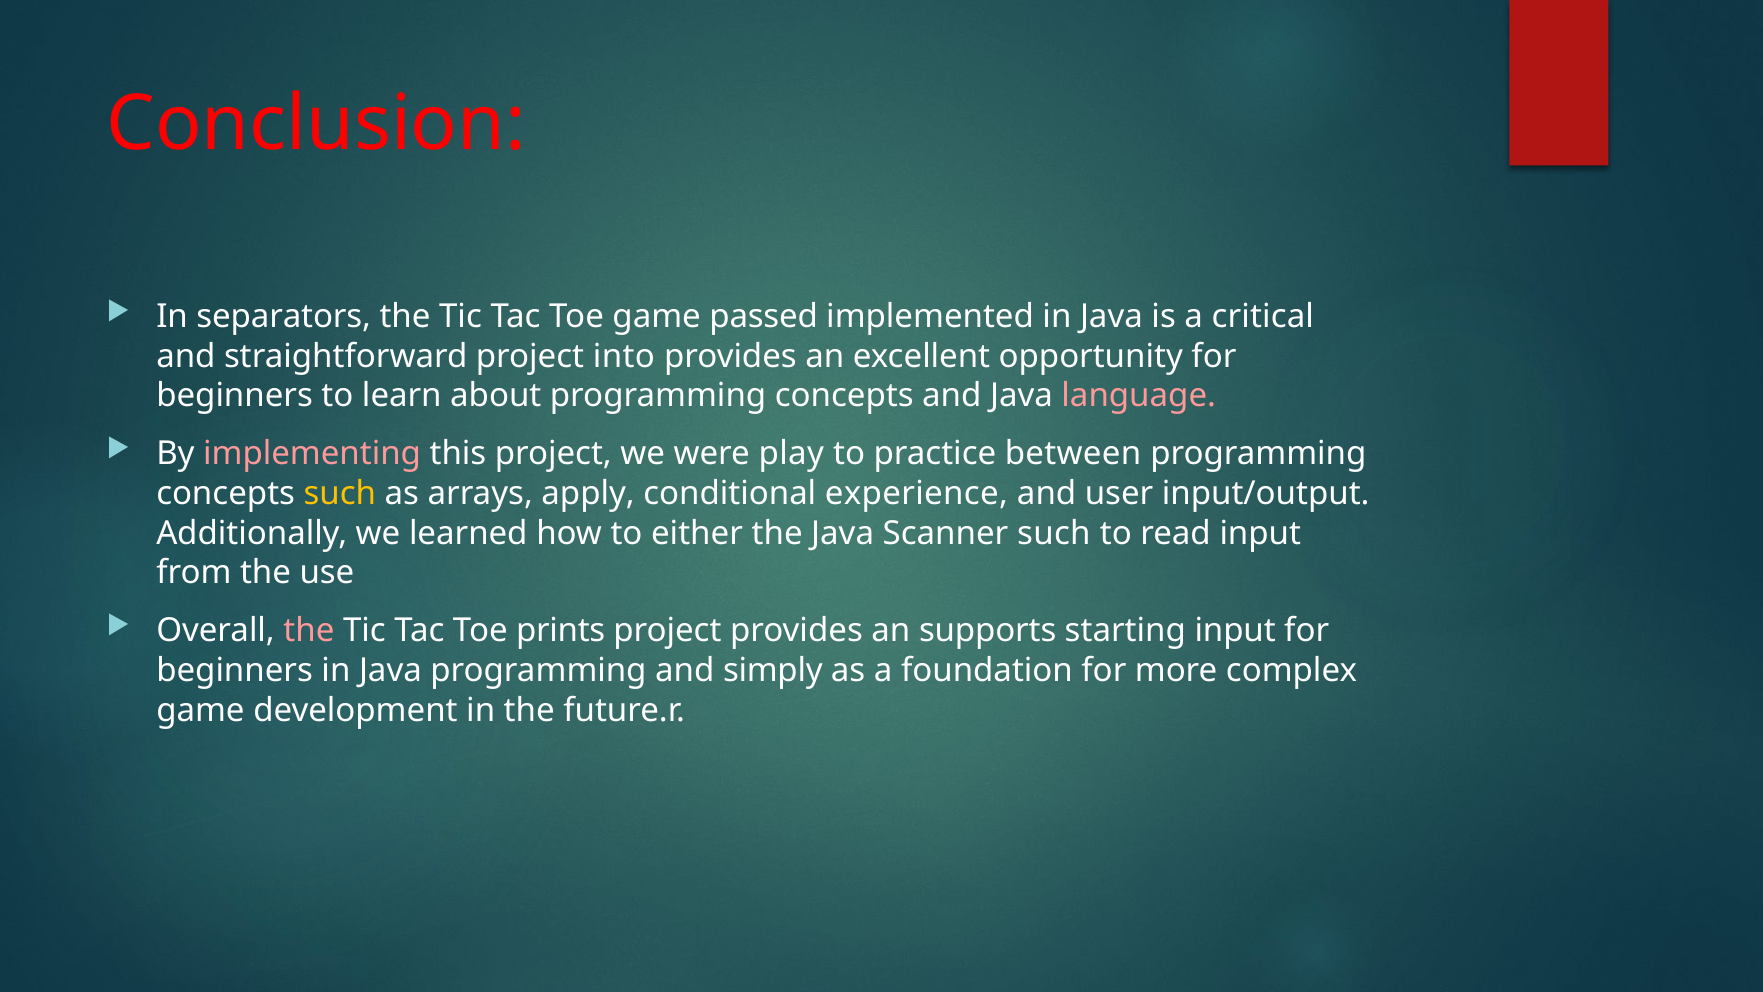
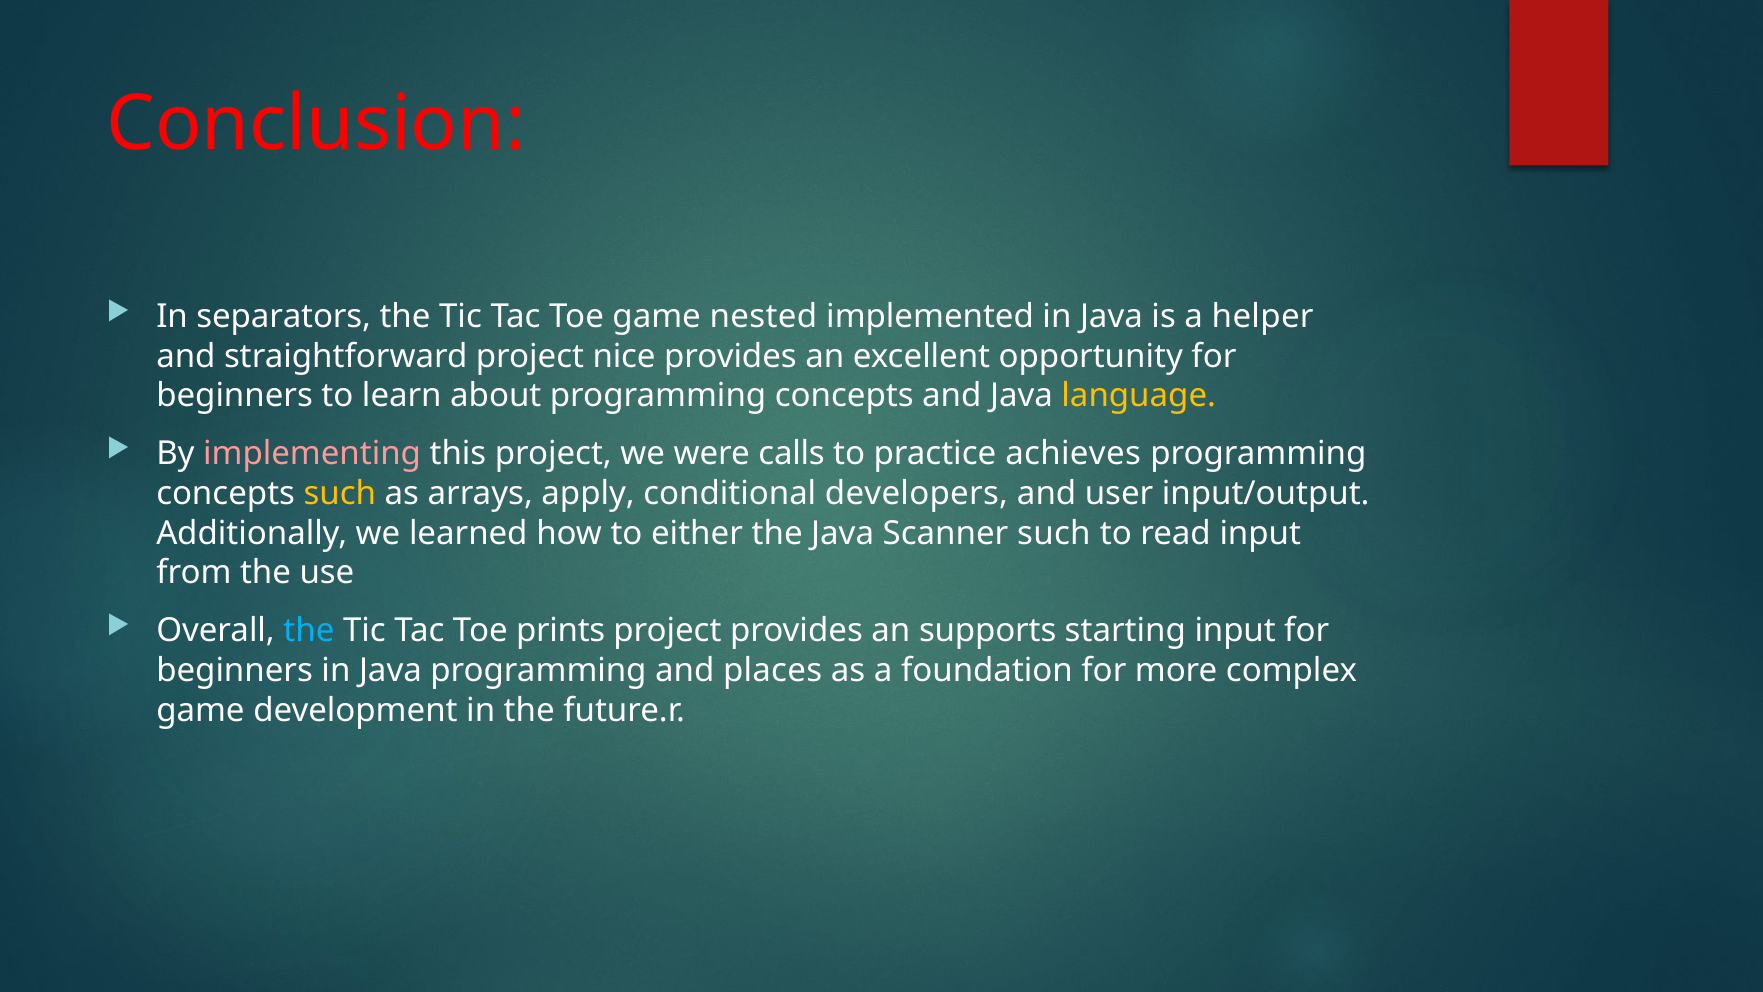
passed: passed -> nested (763, 316)
critical: critical -> helper (1263, 316)
into: into -> nice (624, 356)
language colour: pink -> yellow (1139, 396)
play: play -> calls (792, 454)
between: between -> achieves (1073, 454)
experience: experience -> developers (916, 493)
the colour: pink -> light blue (309, 631)
simply: simply -> places (773, 670)
